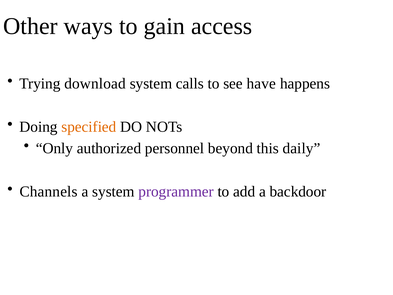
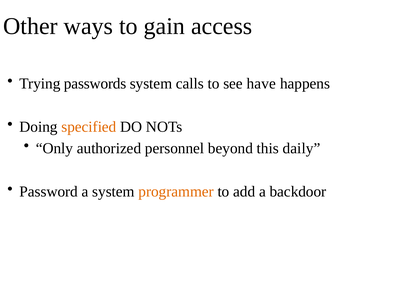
download: download -> passwords (95, 84)
Channels: Channels -> Password (49, 191)
programmer colour: purple -> orange (176, 191)
